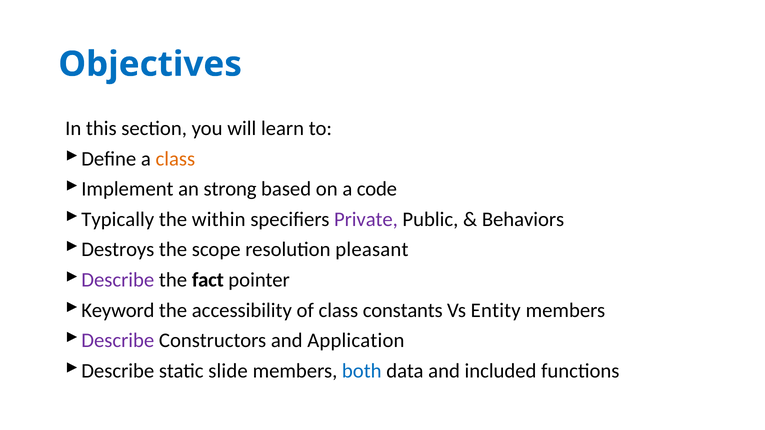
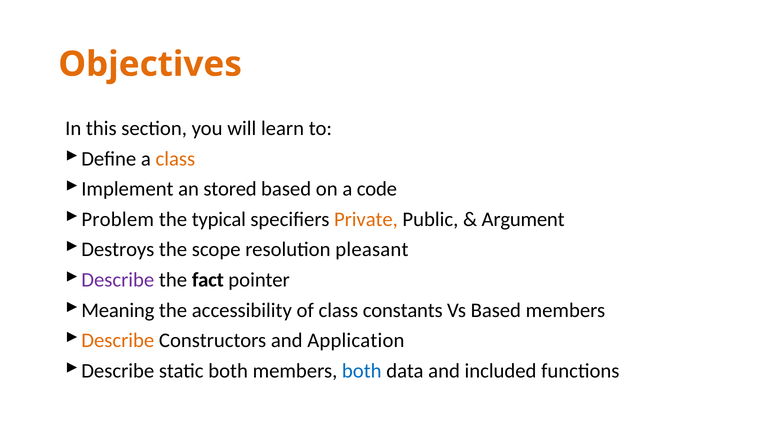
Objectives colour: blue -> orange (150, 64)
strong: strong -> stored (230, 189)
Typically: Typically -> Problem (118, 219)
within: within -> typical (219, 219)
Private colour: purple -> orange (366, 219)
Behaviors: Behaviors -> Argument (523, 219)
Keyword: Keyword -> Meaning (118, 310)
Vs Entity: Entity -> Based (496, 310)
Describe colour: purple -> orange (118, 341)
static slide: slide -> both (228, 371)
